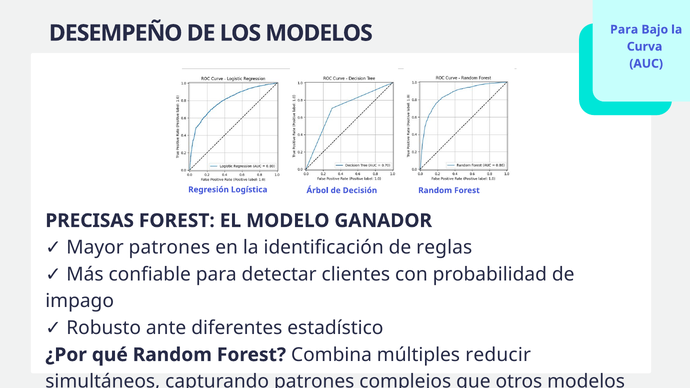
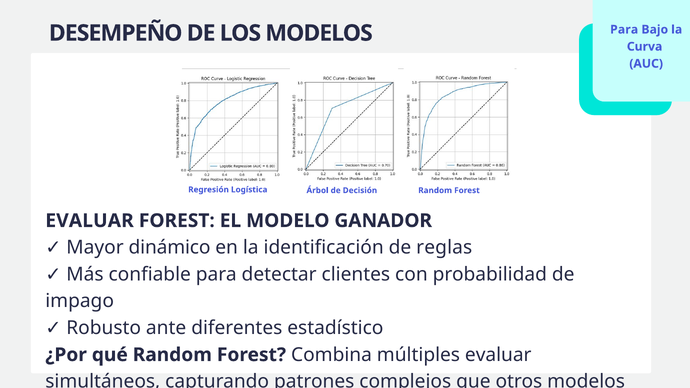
PRECISAS: PRECISAS -> EVALUAR (90, 221)
Mayor patrones: patrones -> dinámico (170, 248)
múltiples reducir: reducir -> evaluar (498, 355)
